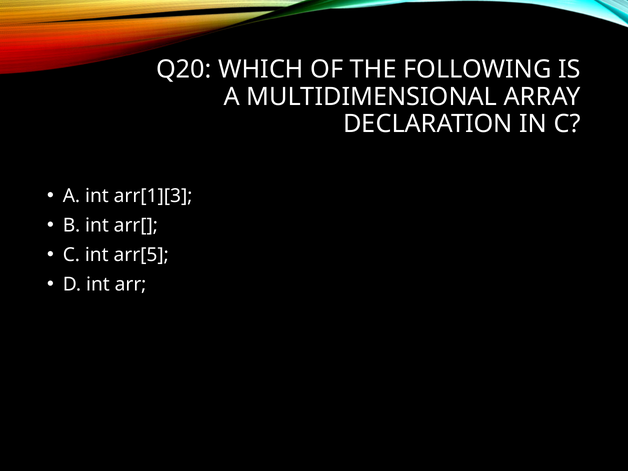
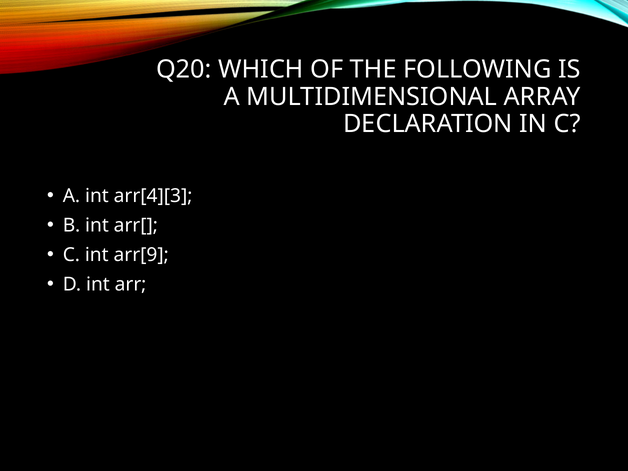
arr[1][3: arr[1][3 -> arr[4][3 (153, 196)
arr[5: arr[5 -> arr[9 (141, 255)
